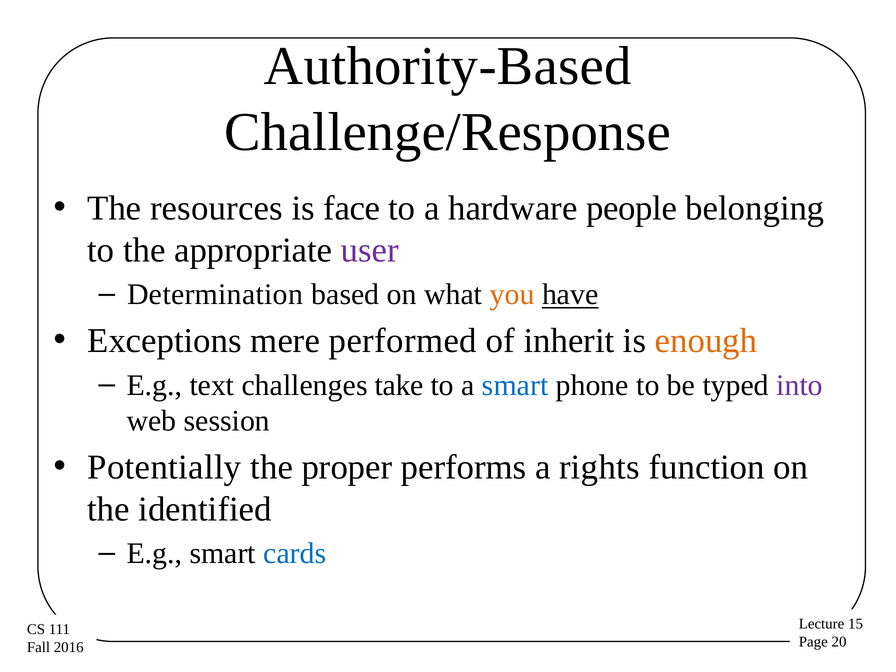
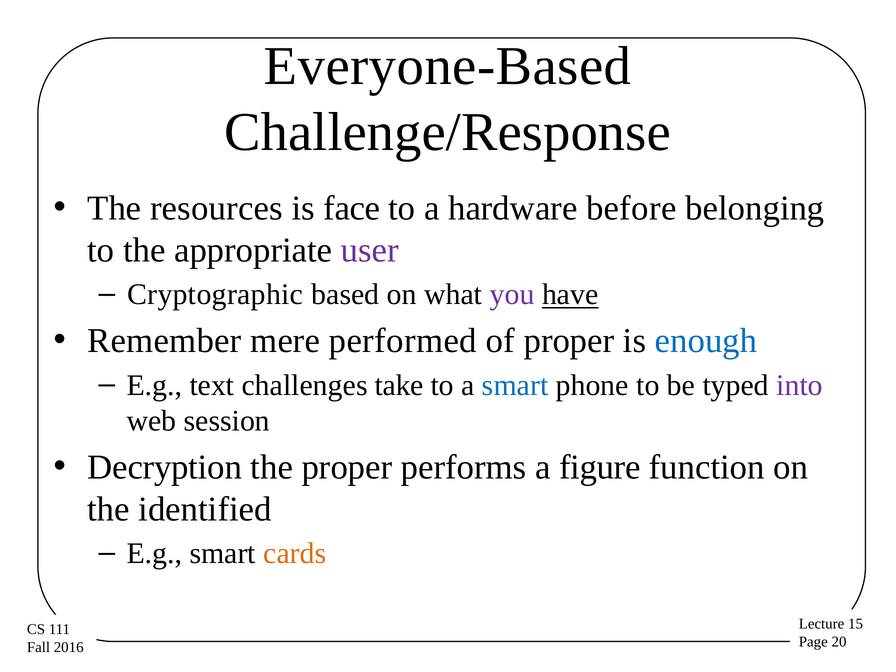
Authority-Based: Authority-Based -> Everyone-Based (448, 66)
people: people -> before (631, 208)
Determination: Determination -> Cryptographic (215, 295)
you colour: orange -> purple (512, 295)
Exceptions: Exceptions -> Remember (164, 341)
of inherit: inherit -> proper (569, 341)
enough colour: orange -> blue (706, 341)
Potentially: Potentially -> Decryption (165, 467)
rights: rights -> figure (600, 467)
cards colour: blue -> orange (295, 553)
